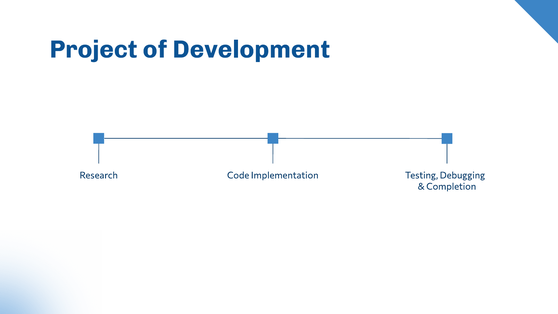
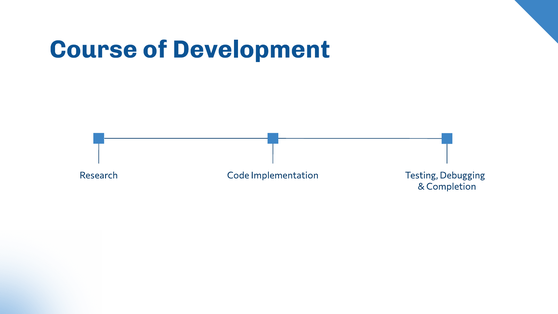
Project: Project -> Course (93, 49)
